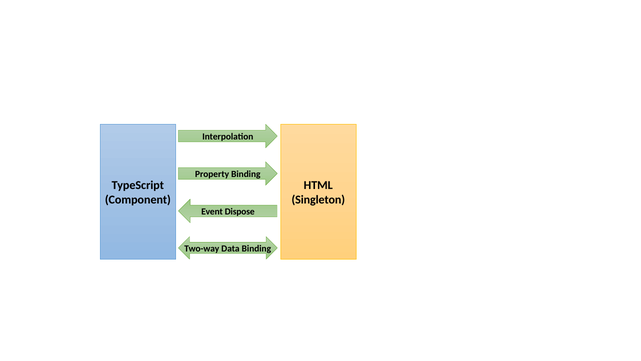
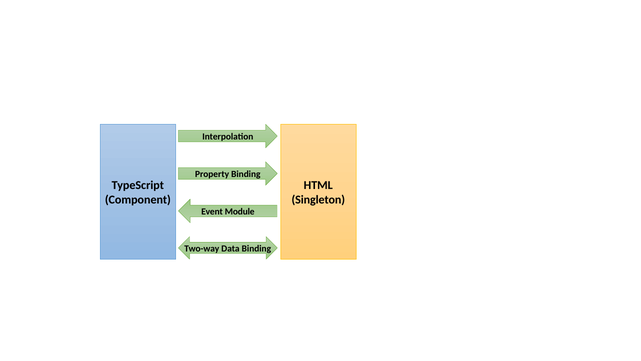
Dispose: Dispose -> Module (240, 211)
